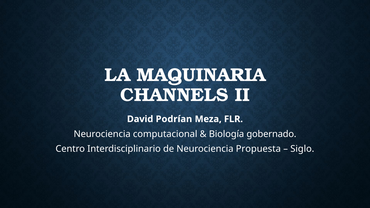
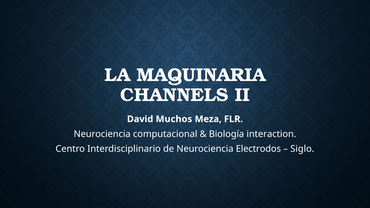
Podrían: Podrían -> Muchos (174, 119)
gobernado: gobernado -> interaction (271, 134)
Propuesta: Propuesta -> Electrodos (258, 149)
